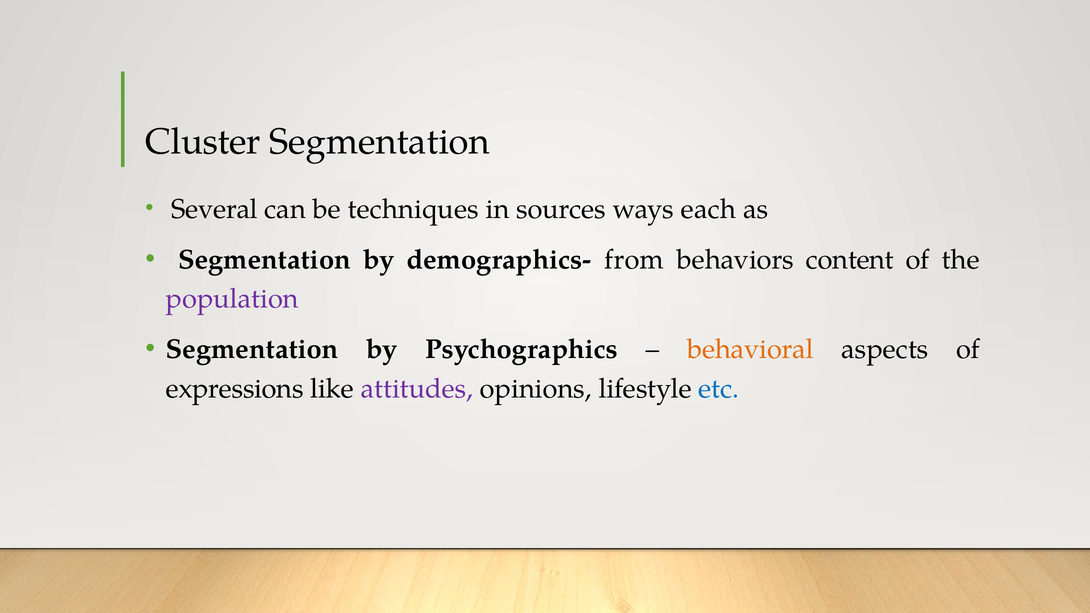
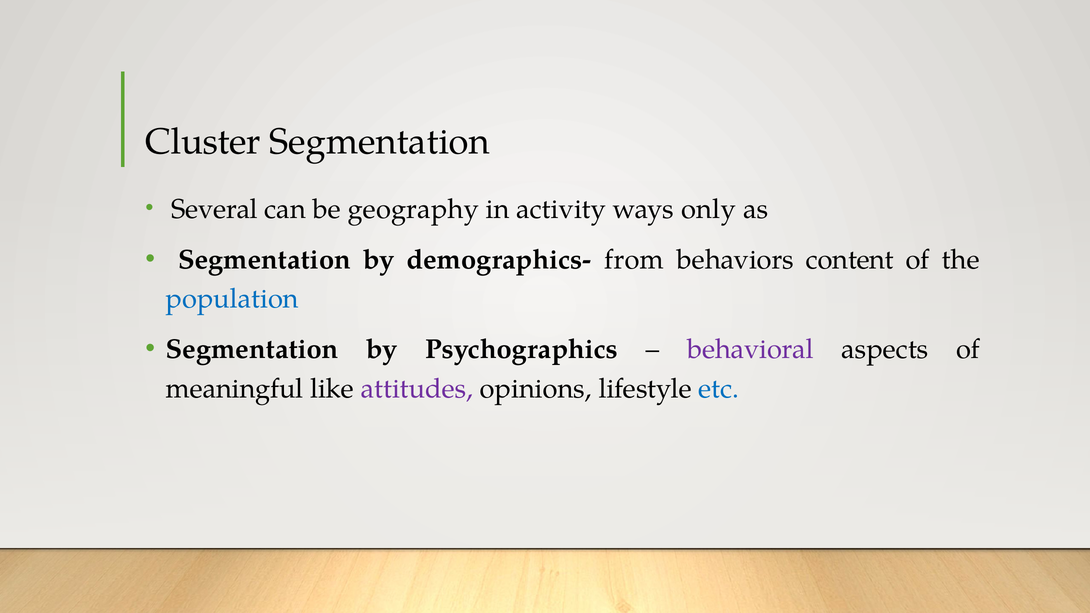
techniques: techniques -> geography (413, 209)
sources: sources -> activity (561, 209)
each: each -> only (708, 209)
population colour: purple -> blue (232, 299)
behavioral colour: orange -> purple (751, 350)
expressions: expressions -> meaningful (235, 389)
